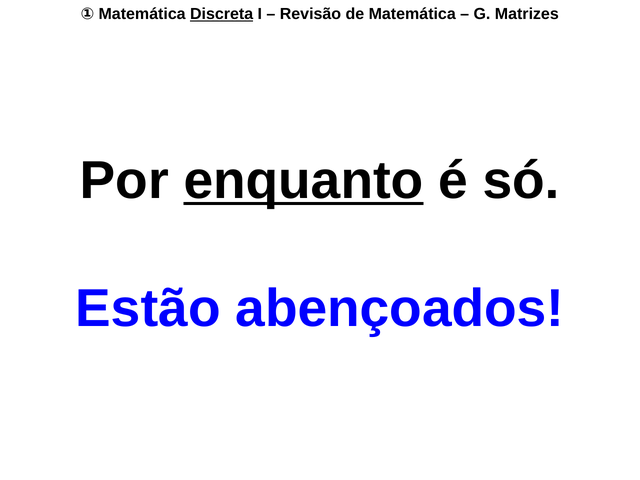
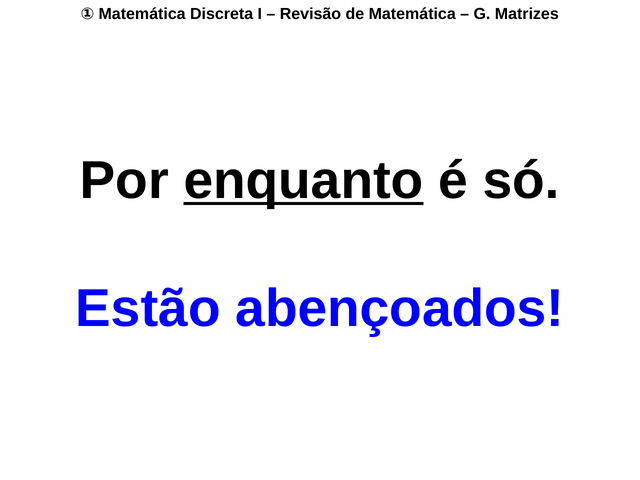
Discreta underline: present -> none (222, 14)
